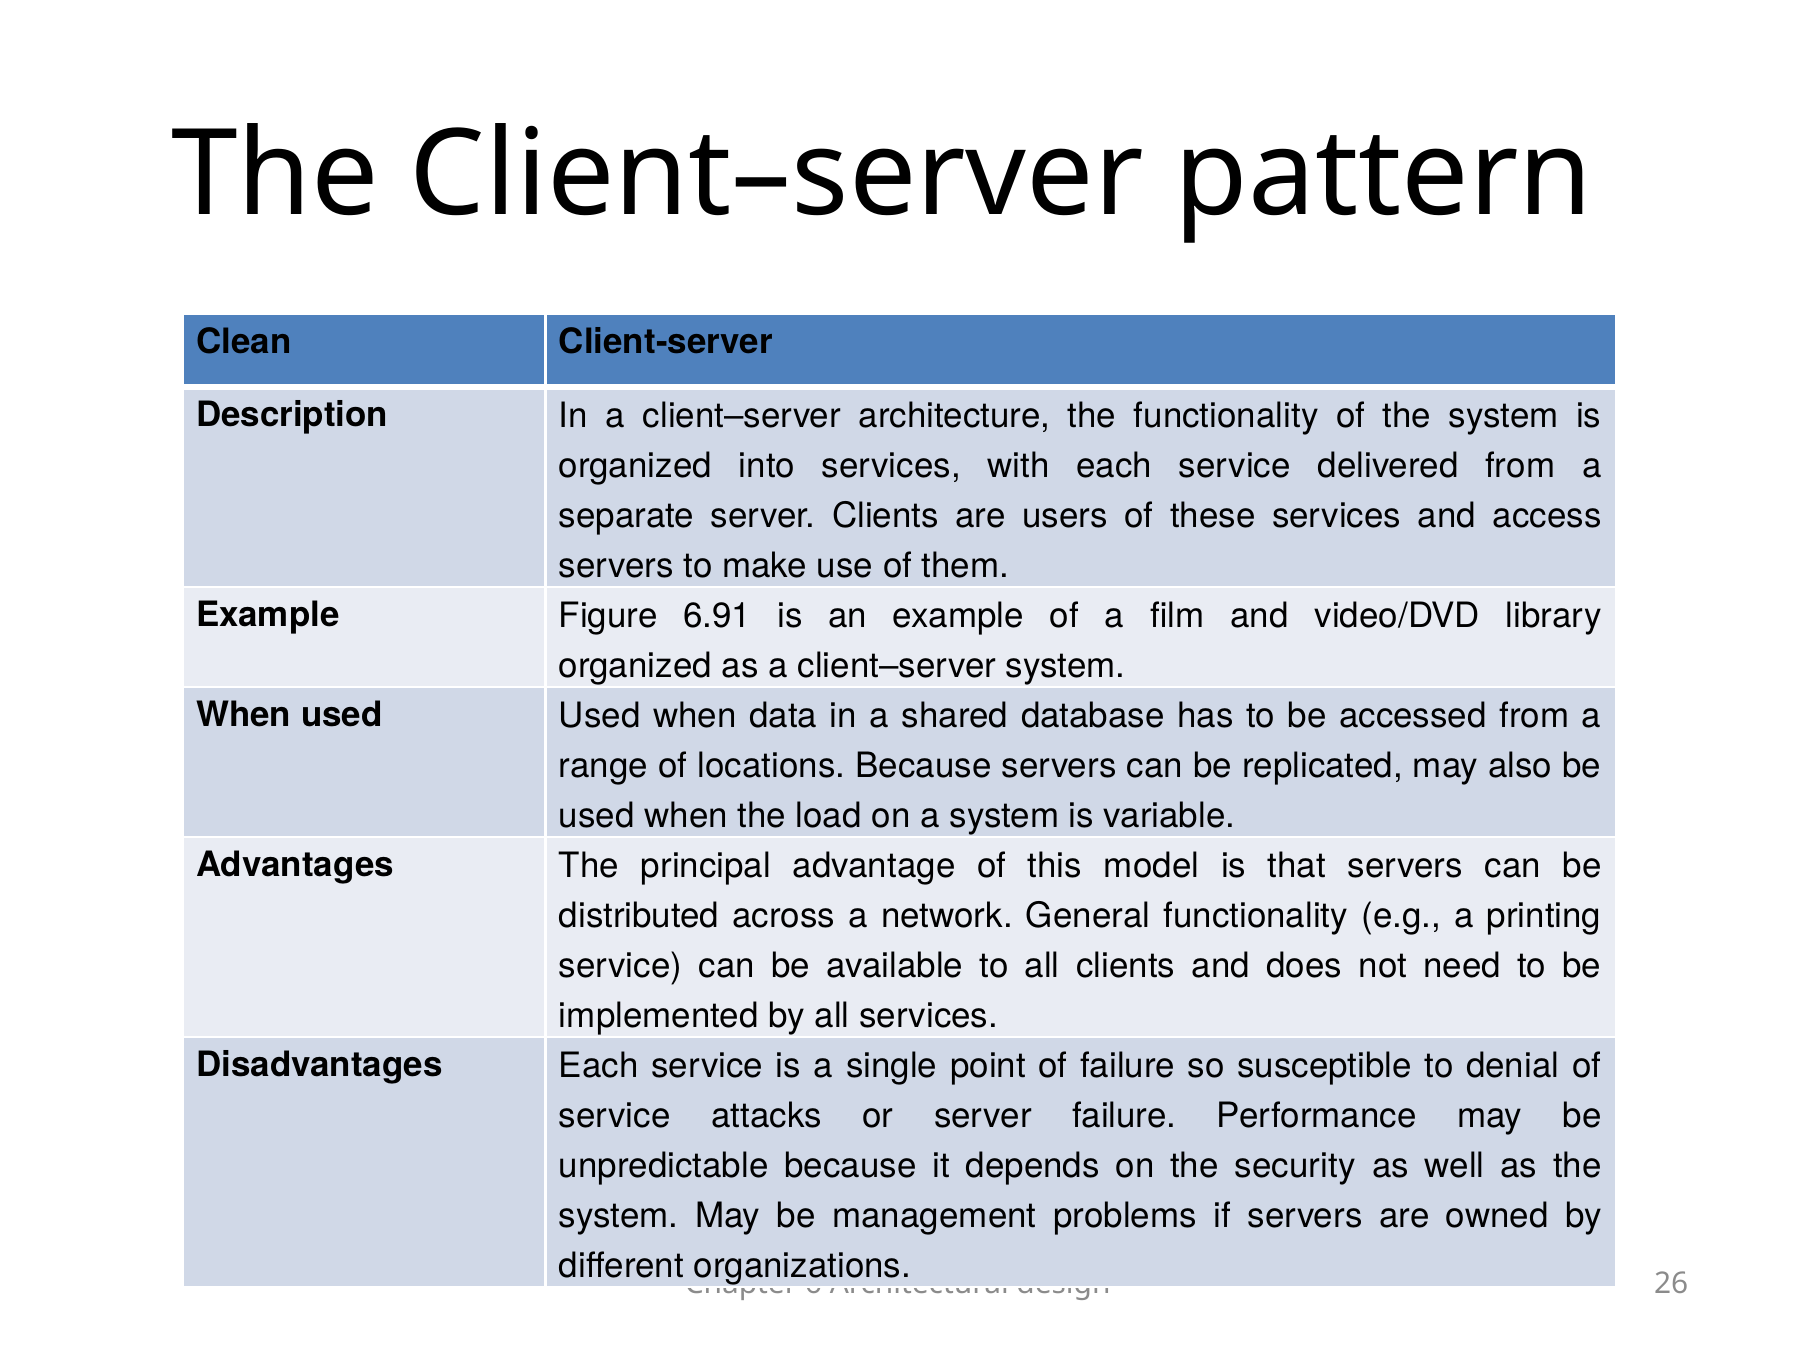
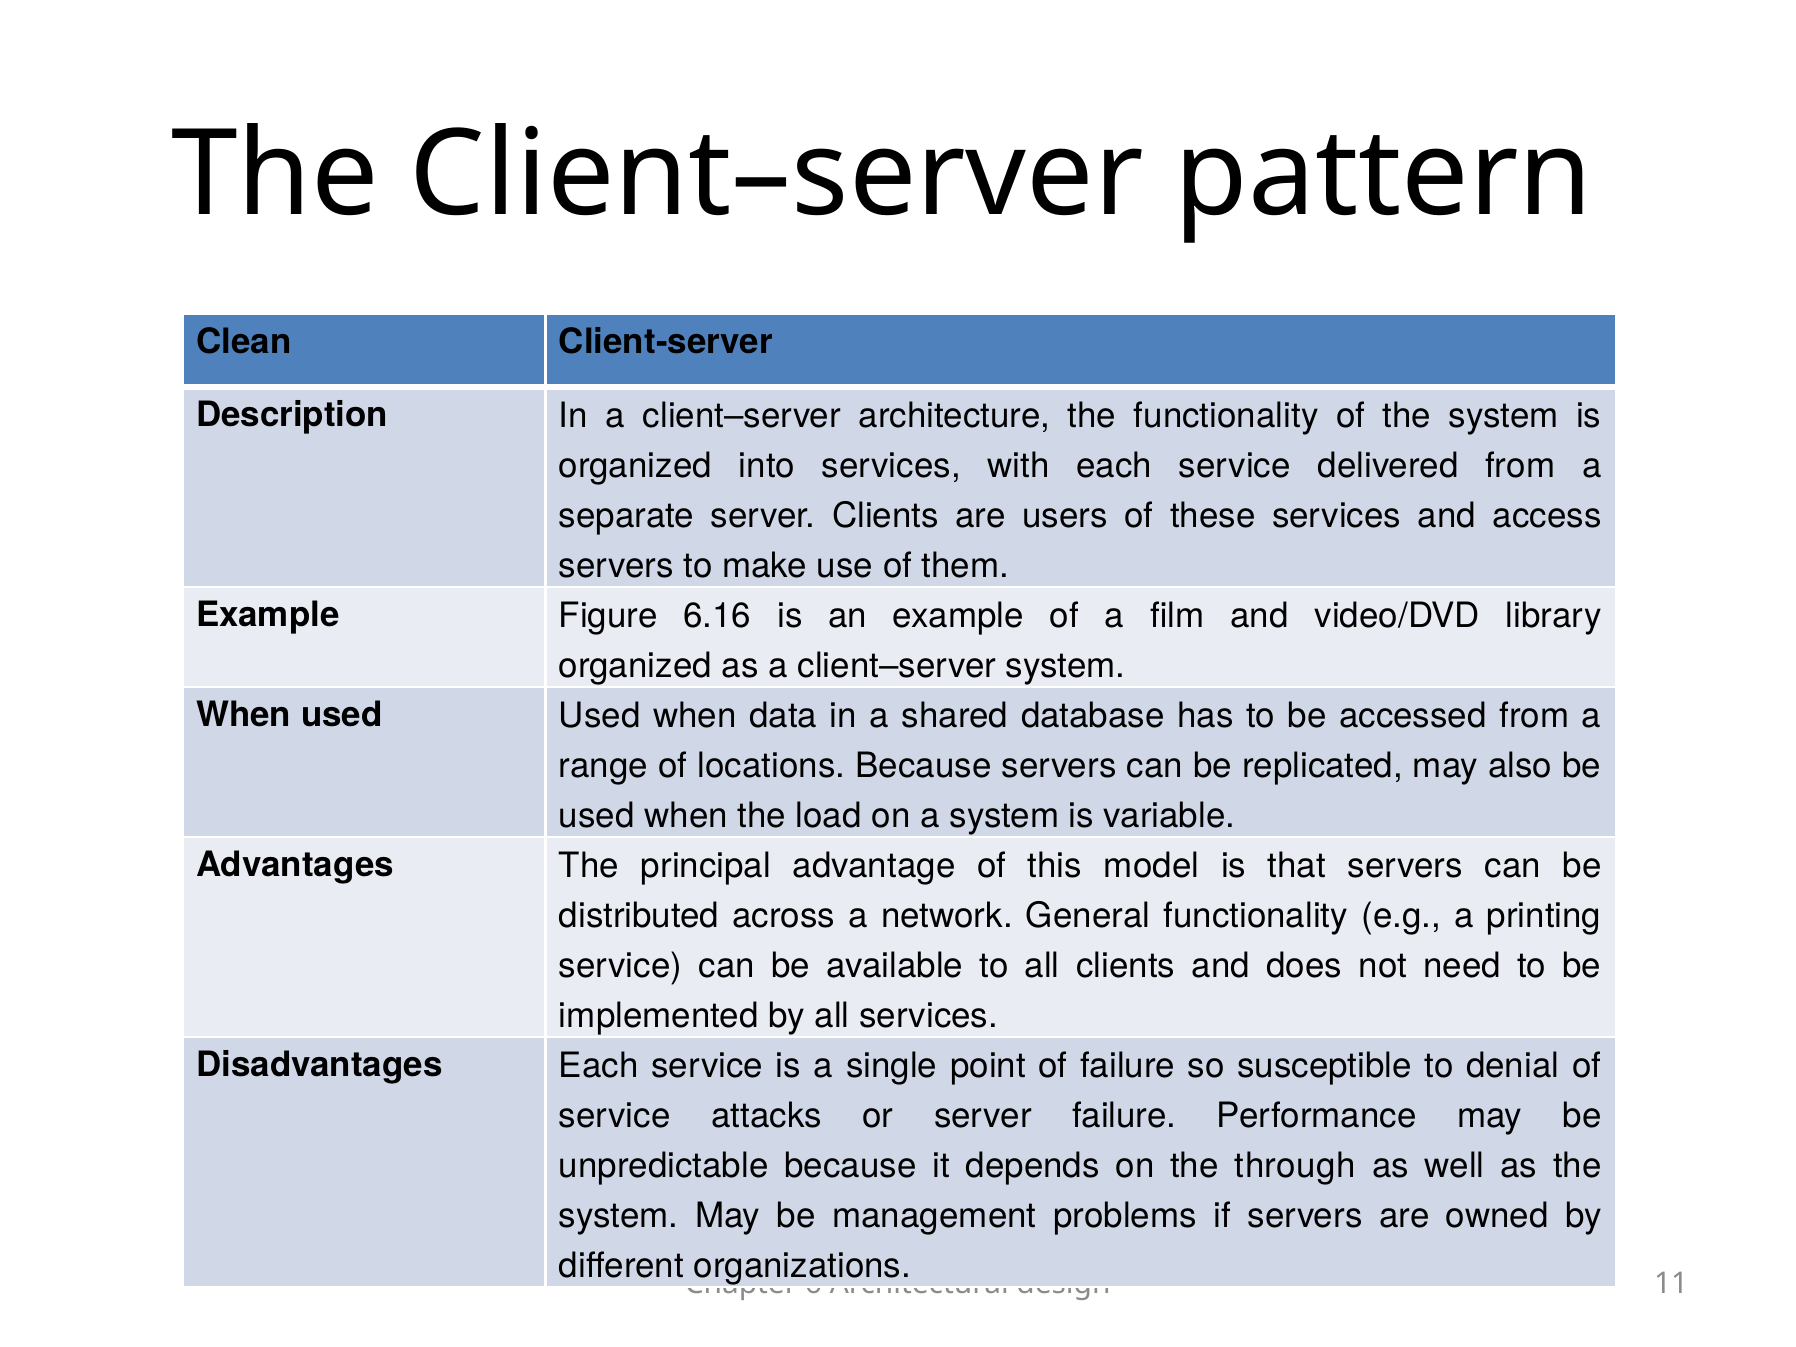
6.91: 6.91 -> 6.16 (717, 616)
security: security -> through (1295, 1166)
26: 26 -> 11 (1671, 1284)
